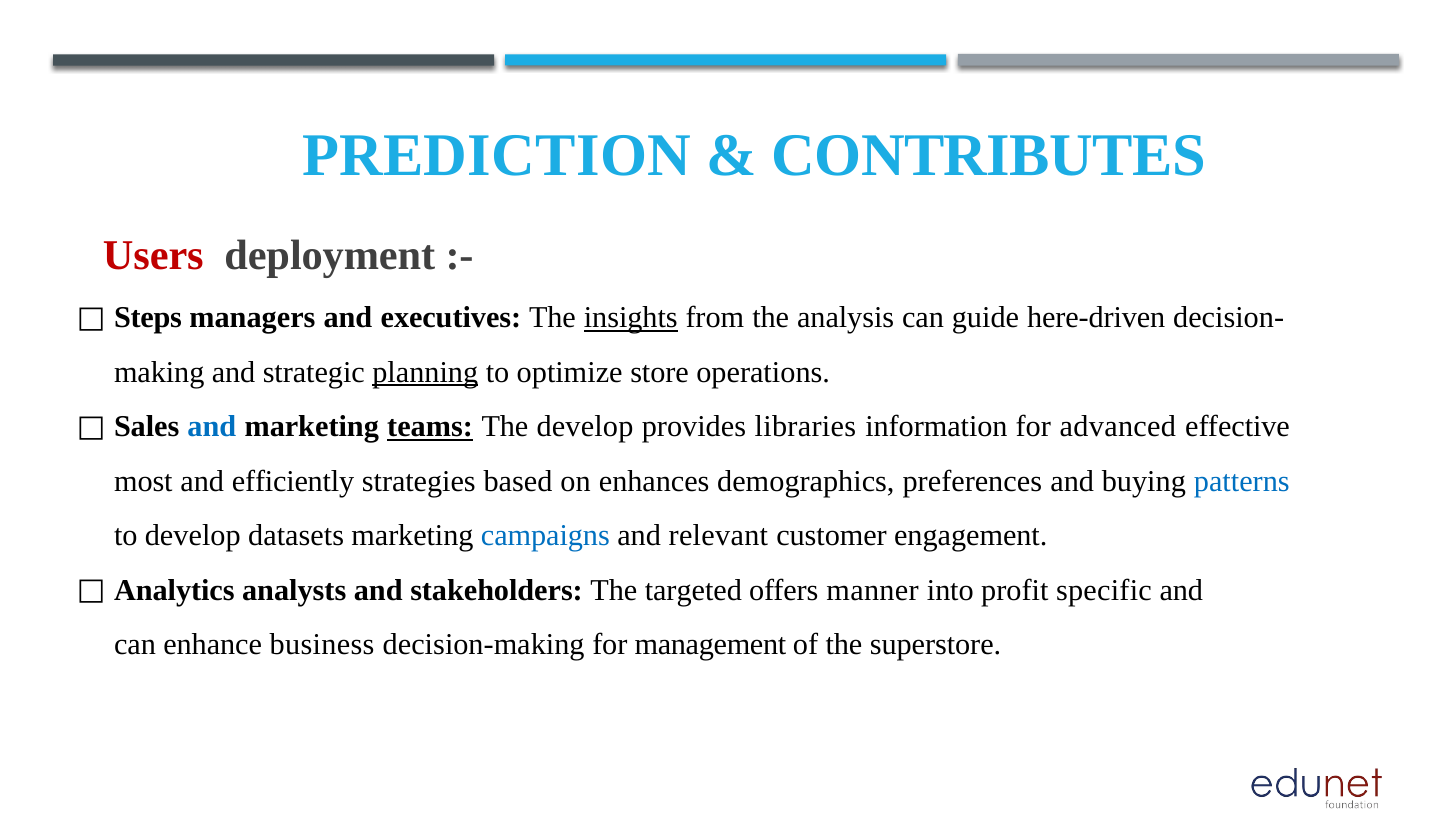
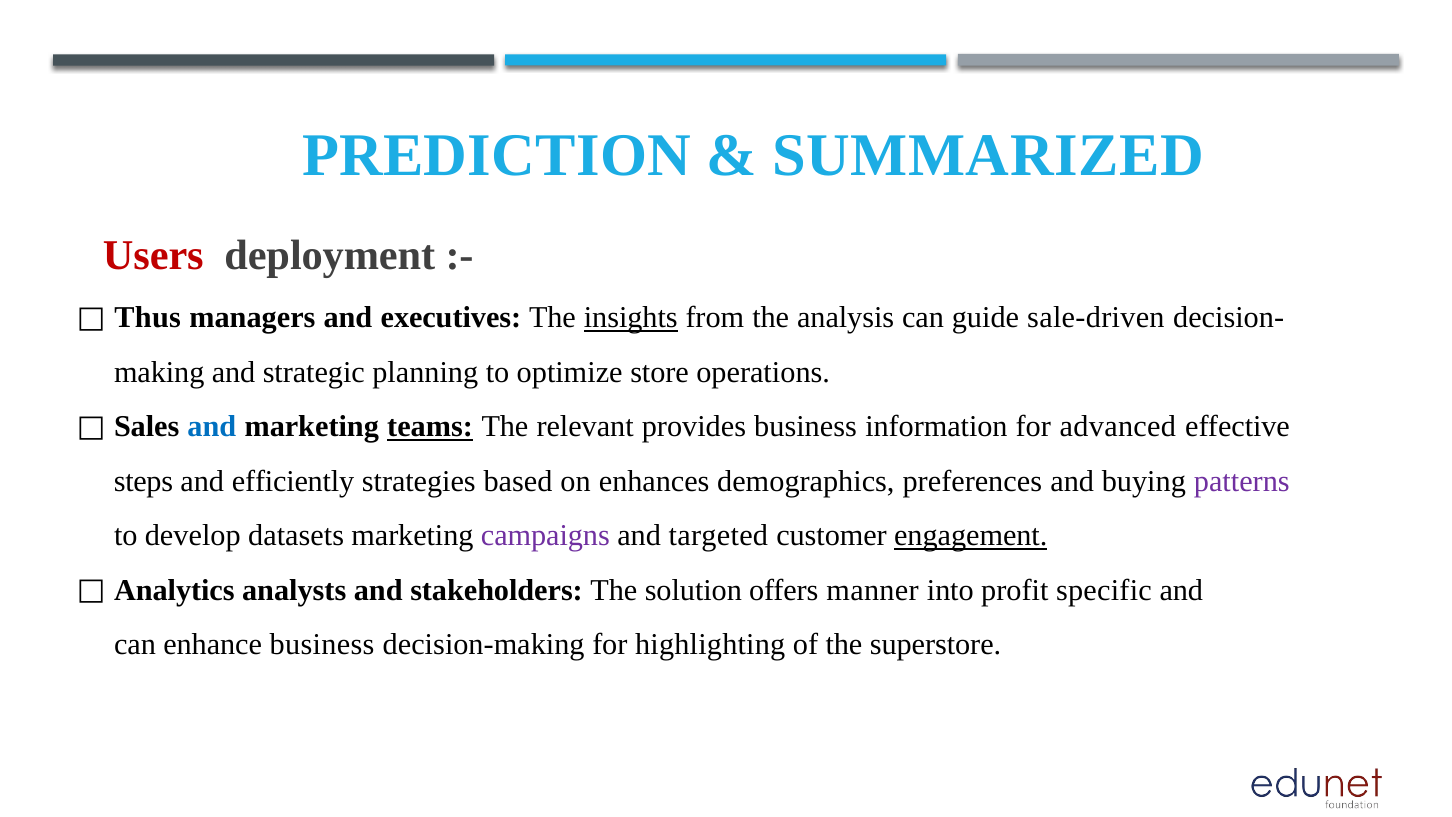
CONTRIBUTES: CONTRIBUTES -> SUMMARIZED (988, 156)
Steps: Steps -> Thus (148, 318)
here-driven: here-driven -> sale-driven (1096, 318)
planning underline: present -> none (425, 372)
The develop: develop -> relevant (585, 427)
provides libraries: libraries -> business (806, 427)
most: most -> steps (143, 481)
patterns colour: blue -> purple (1242, 481)
campaigns colour: blue -> purple (545, 535)
relevant: relevant -> targeted (718, 535)
engagement underline: none -> present (971, 535)
targeted: targeted -> solution (693, 590)
management: management -> highlighting (710, 644)
